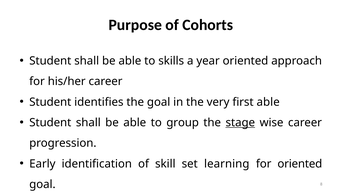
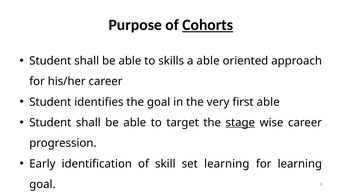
Cohorts underline: none -> present (208, 25)
a year: year -> able (208, 61)
group: group -> target (183, 122)
for oriented: oriented -> learning (300, 163)
